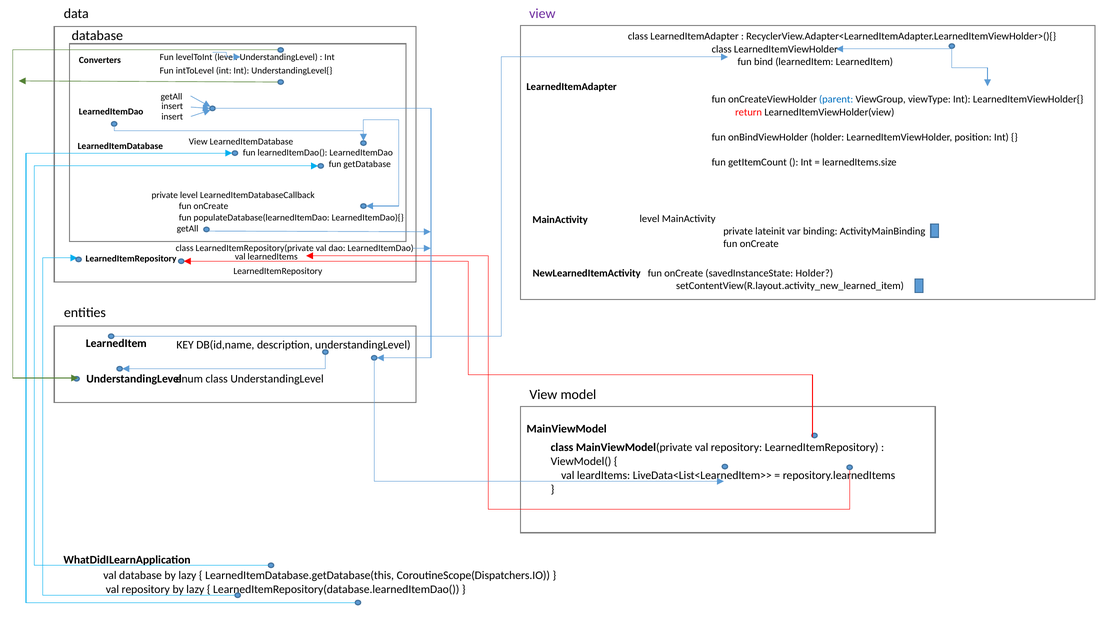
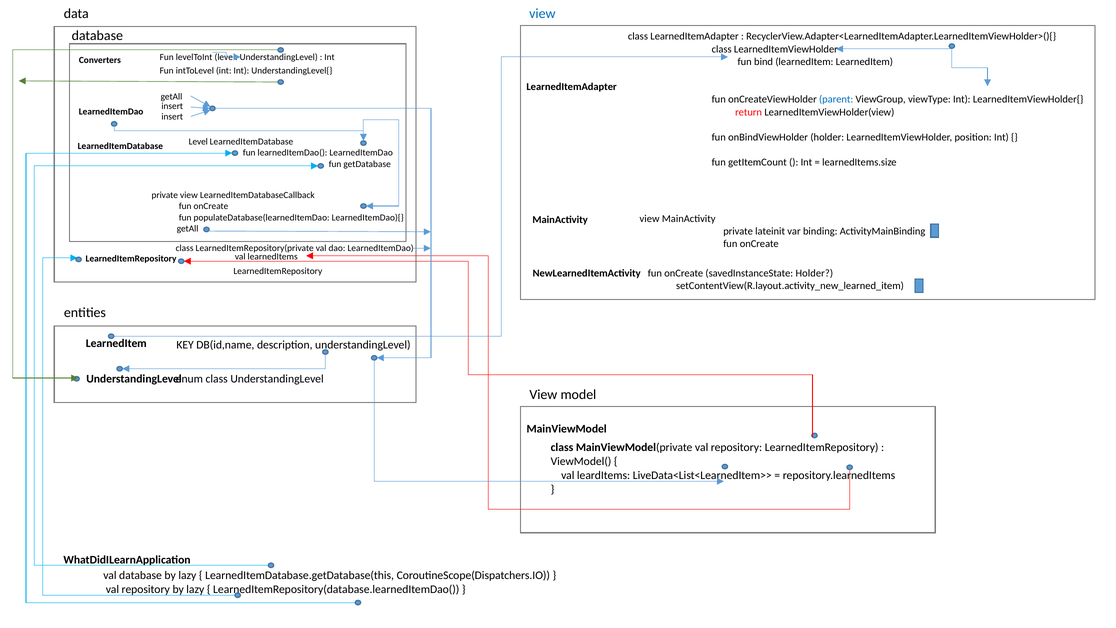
view colour: purple -> blue (542, 13)
View: View -> Level (198, 142)
private level: level -> view (189, 195)
MainActivity level: level -> view (650, 218)
